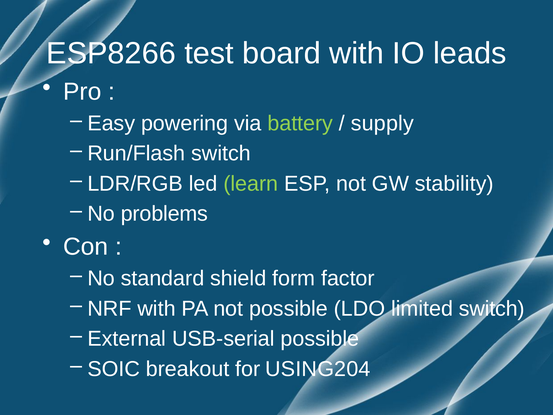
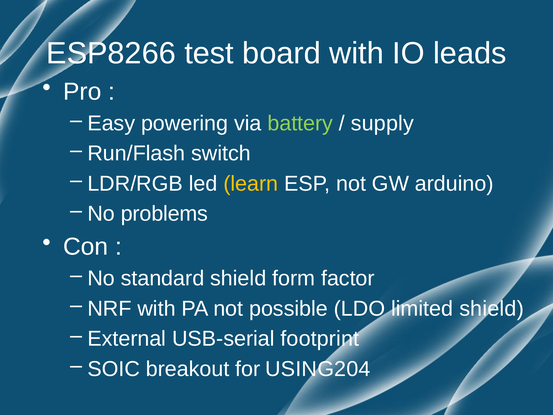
learn colour: light green -> yellow (251, 184)
stability: stability -> arduino (454, 184)
limited switch: switch -> shield (492, 308)
USB-serial possible: possible -> footprint (320, 339)
